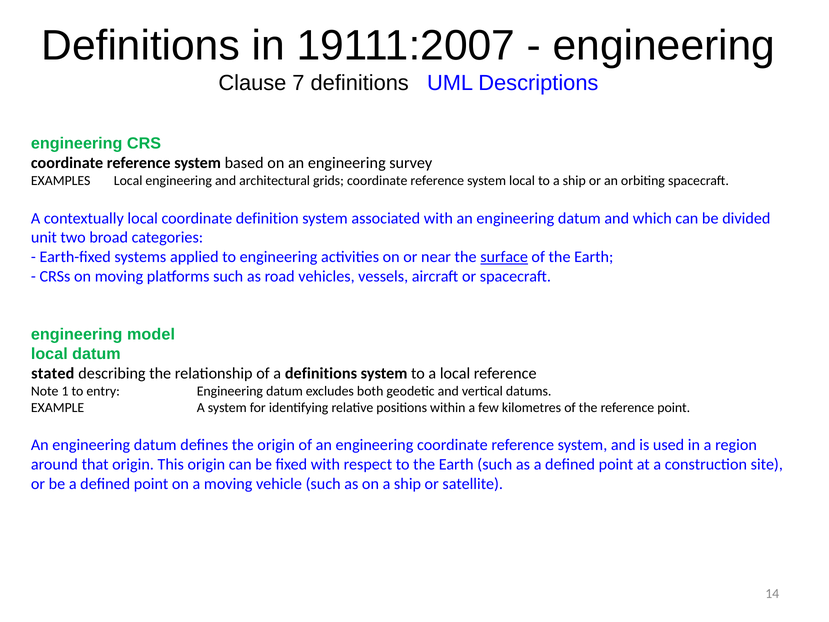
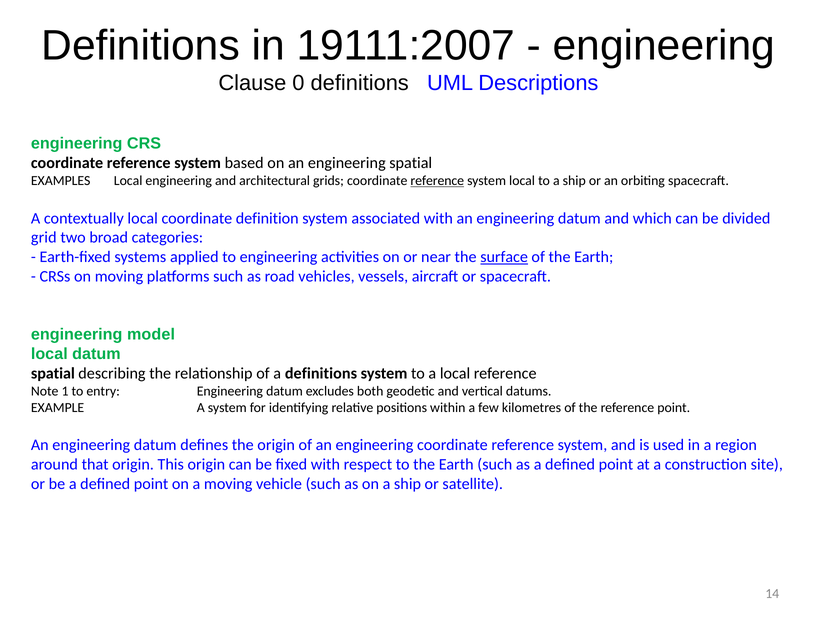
7: 7 -> 0 (298, 83)
engineering survey: survey -> spatial (411, 163)
reference underline: none -> present (437, 181)
unit: unit -> grid (44, 238)
stated: stated -> spatial (53, 373)
